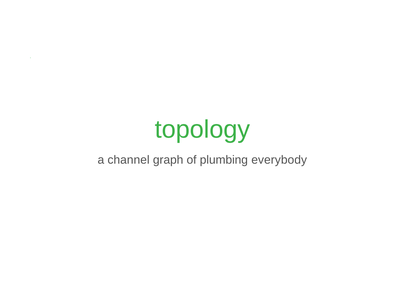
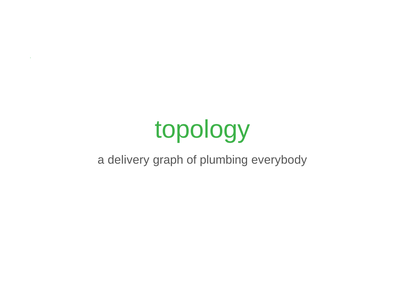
channel: channel -> delivery (129, 160)
